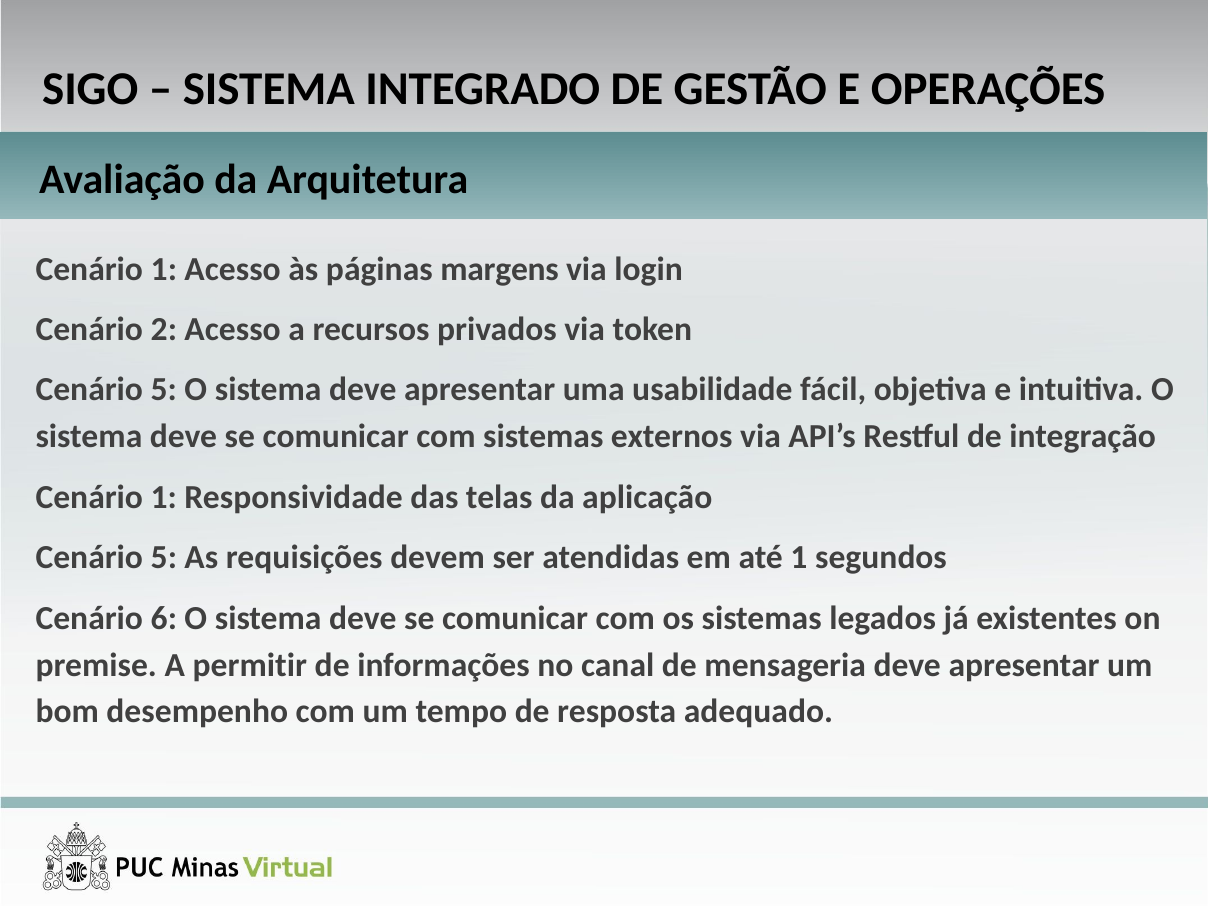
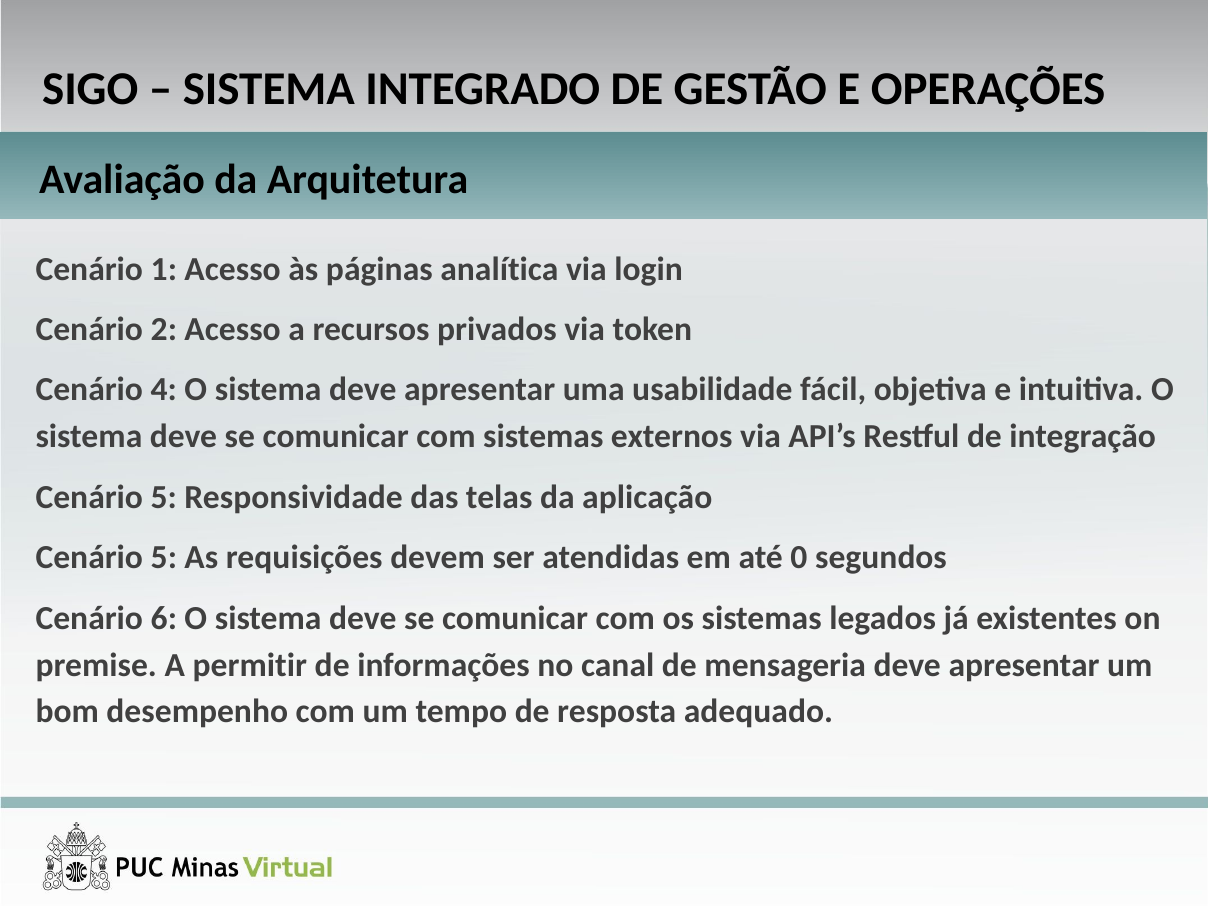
margens: margens -> analítica (499, 269)
5: 5 -> 4 (164, 390)
1: 1 -> 5 (164, 497)
até 1: 1 -> 0 (799, 558)
